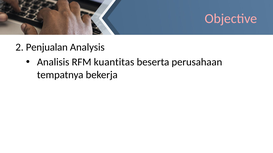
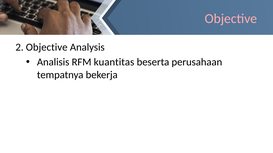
2 Penjualan: Penjualan -> Objective (47, 47)
